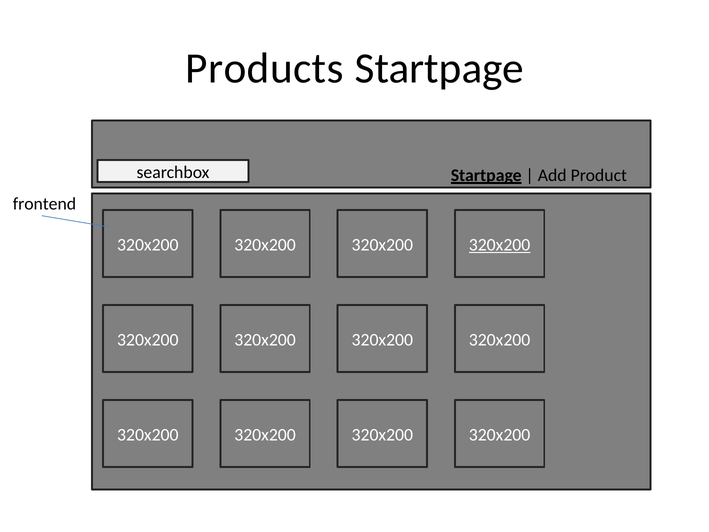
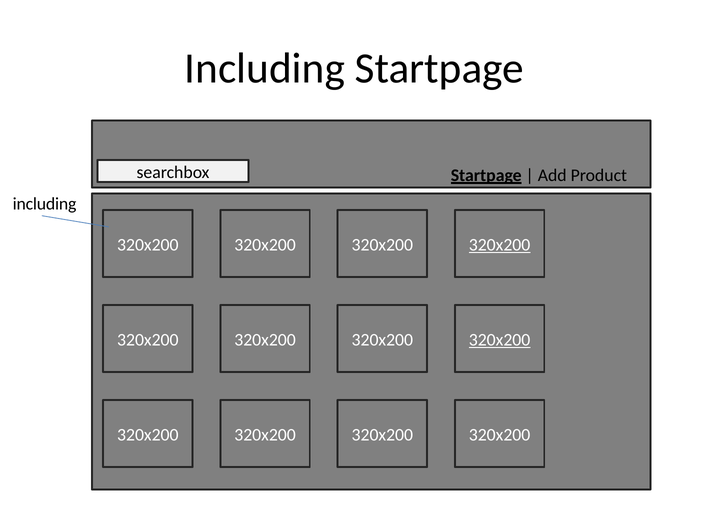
Products: Products -> Including (265, 69)
frontend: frontend -> including (45, 204)
320x200 underline: none -> present (500, 340)
